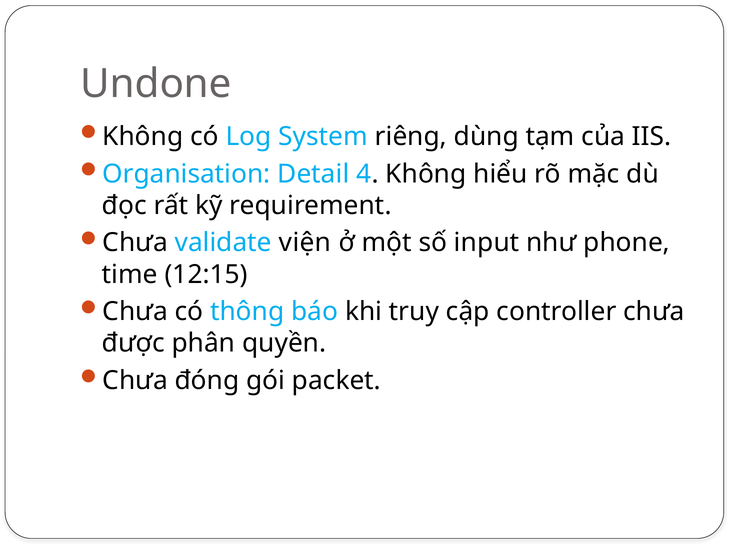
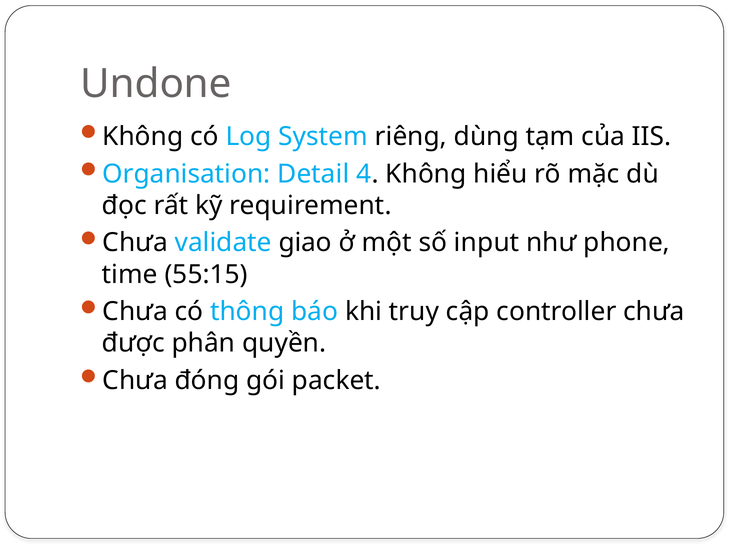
viện: viện -> giao (305, 243)
12:15: 12:15 -> 55:15 (206, 275)
